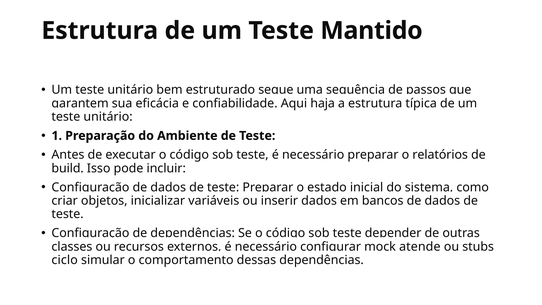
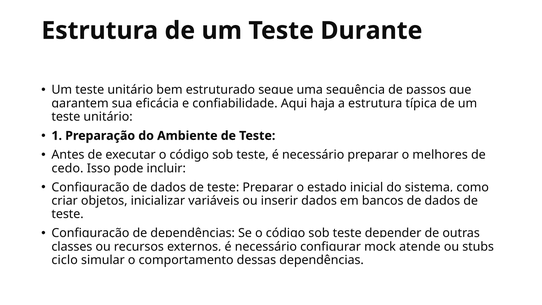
Mantido: Mantido -> Durante (371, 31)
relatórios: relatórios -> melhores (440, 155)
build: build -> cedo (67, 168)
